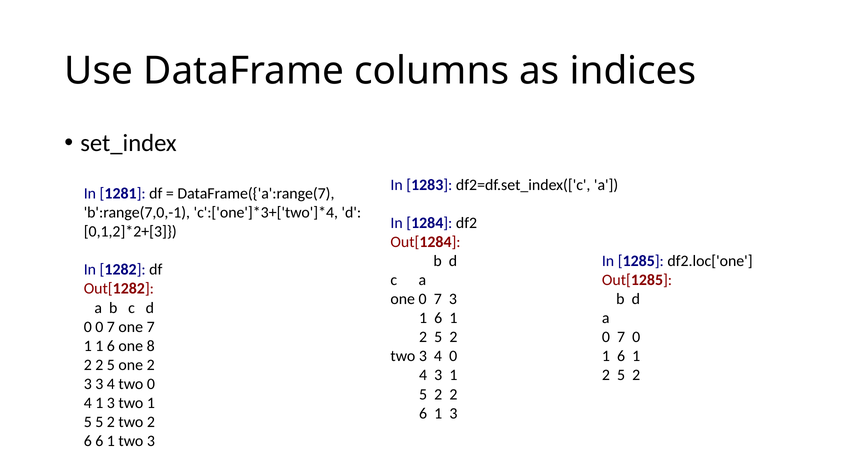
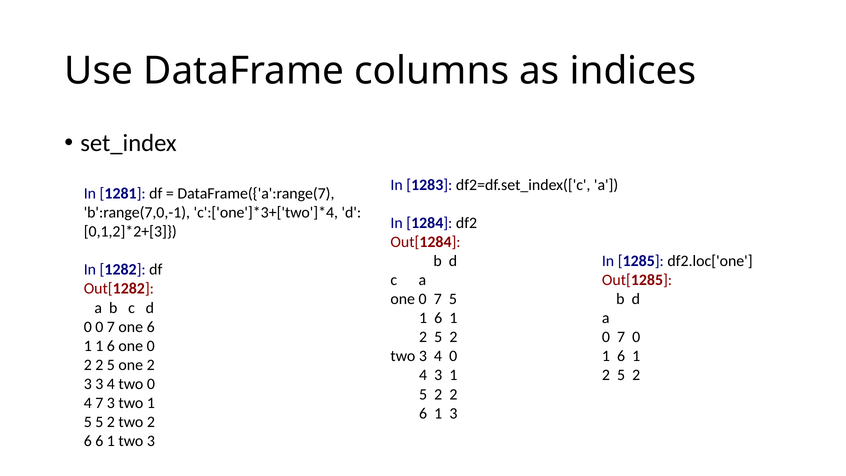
7 3: 3 -> 5 (453, 299)
one 7: 7 -> 6 (151, 327)
6 one 8: 8 -> 0 (151, 346)
4 1: 1 -> 7 (99, 403)
